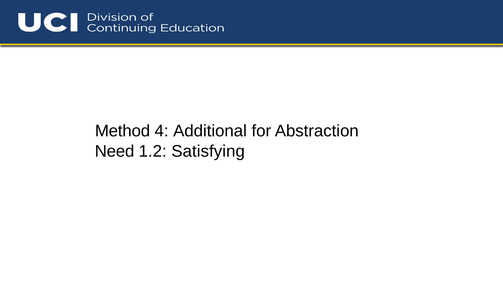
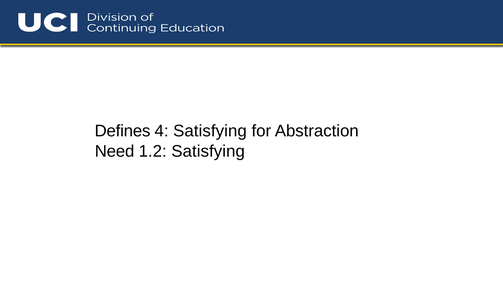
Method: Method -> Defines (123, 131)
4 Additional: Additional -> Satisfying (210, 131)
